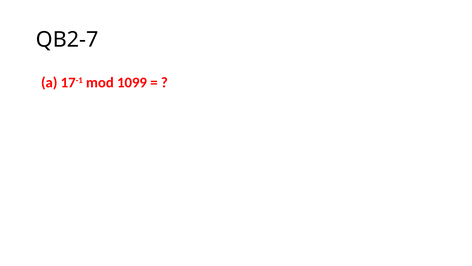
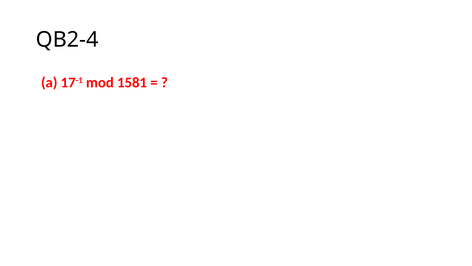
QB2-7: QB2-7 -> QB2-4 (67, 40)
1099: 1099 -> 1581 (132, 83)
